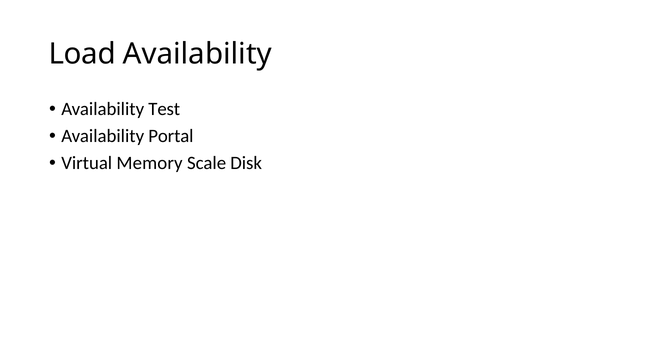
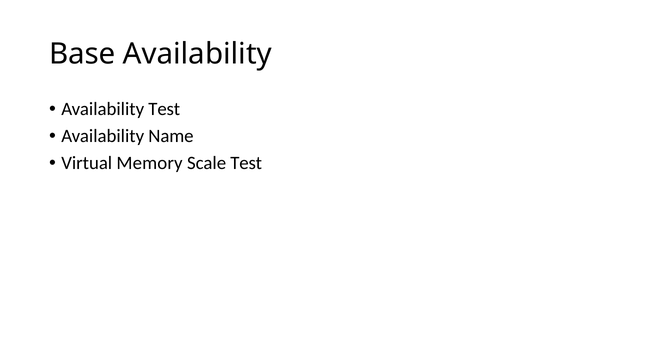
Load: Load -> Base (82, 54)
Portal: Portal -> Name (171, 136)
Scale Disk: Disk -> Test (246, 163)
